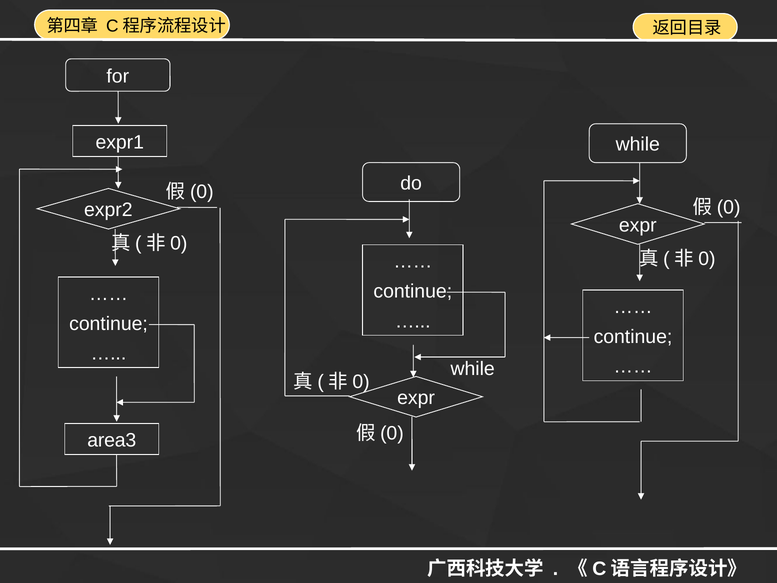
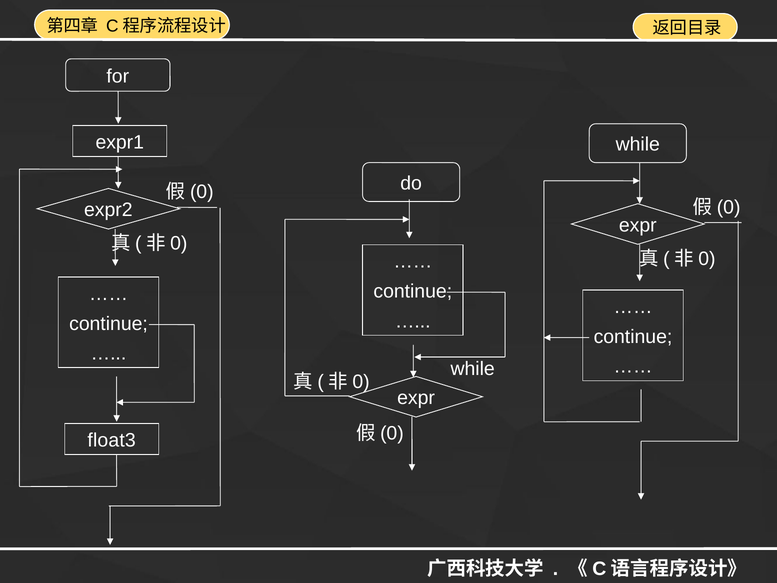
area3: area3 -> float3 (112, 440)
